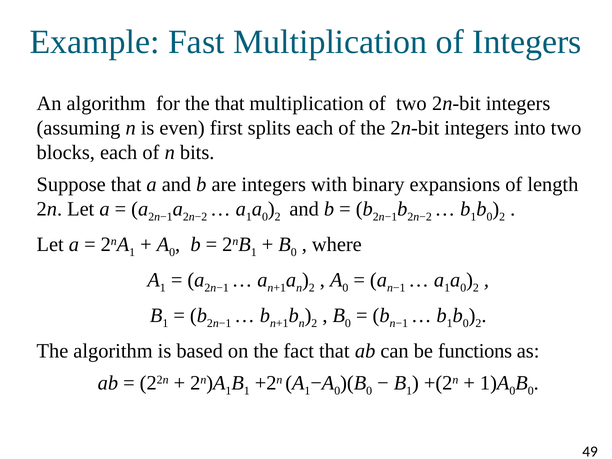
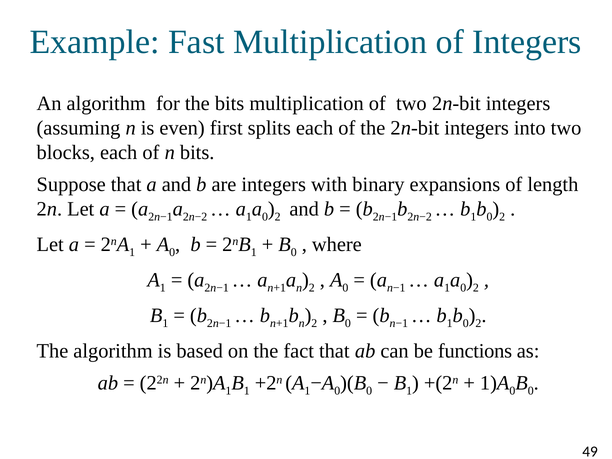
the that: that -> bits (230, 103)
